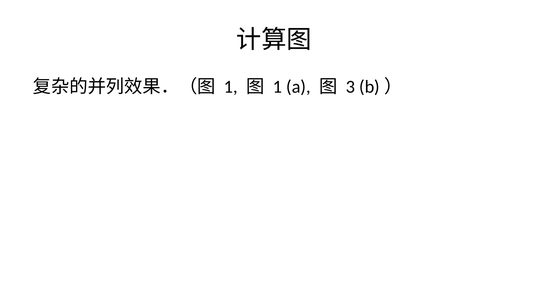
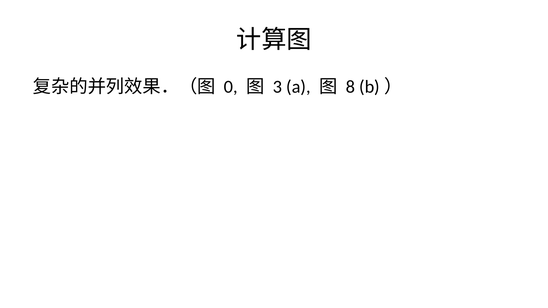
1: 1 -> 0 (231, 87)
1: 1 -> 3 (278, 87)
3: 3 -> 8 (350, 87)
